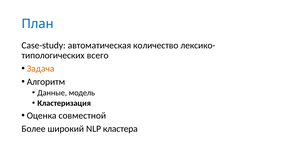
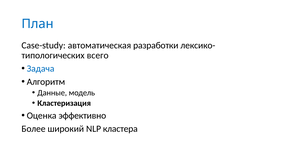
количество: количество -> разработки (156, 45)
Задача colour: orange -> blue (41, 68)
совместной: совместной -> эффективно (82, 115)
